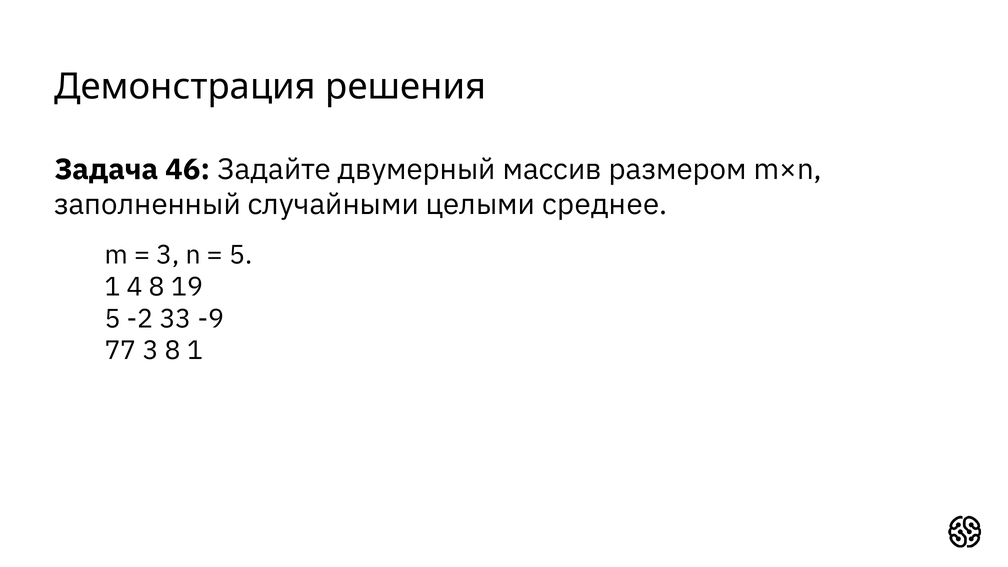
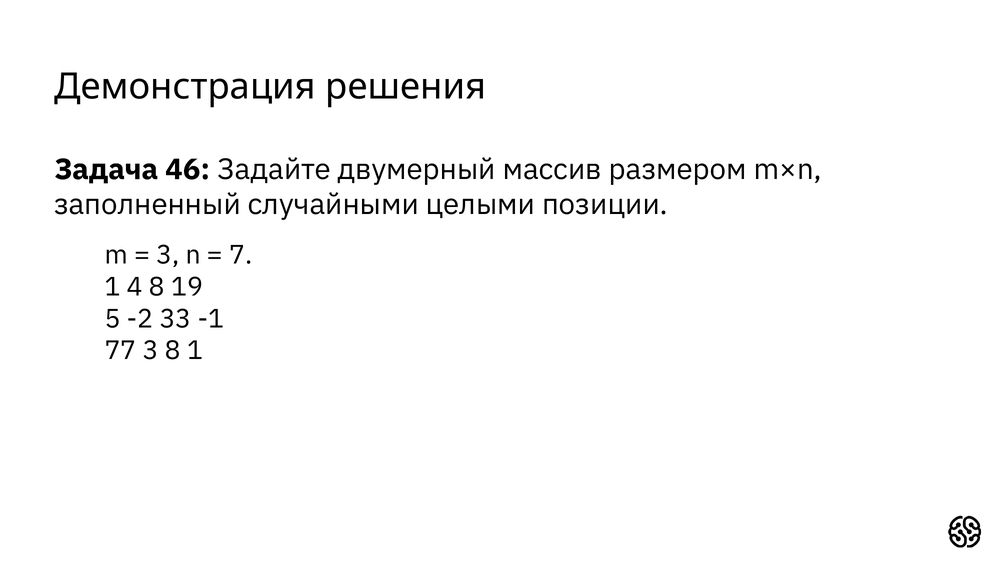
среднее: среднее -> позиции (605, 205)
5: 5 -> 7 (241, 255)
-9: -9 -> -1 (211, 319)
